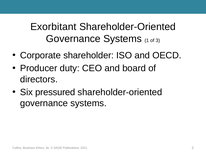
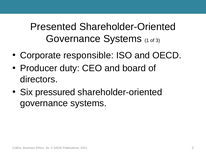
Exorbitant: Exorbitant -> Presented (53, 27)
shareholder: shareholder -> responsible (88, 55)
